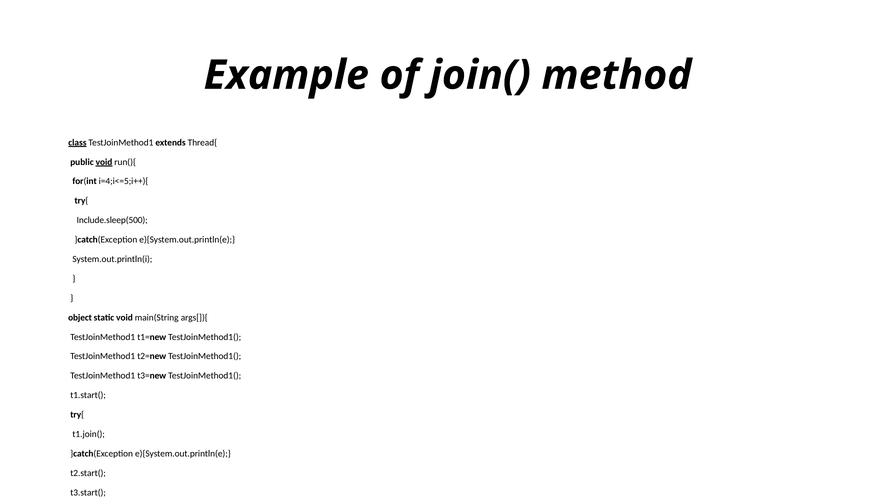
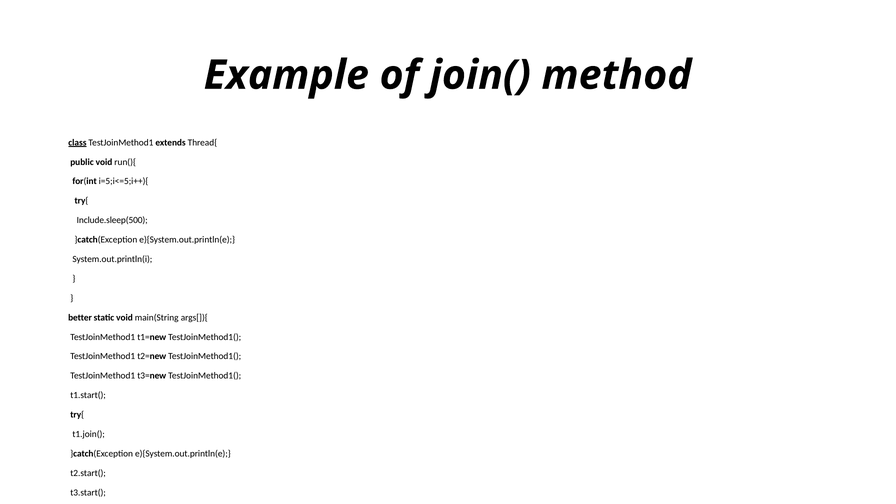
void underline: present -> none (104, 162)
i=4;i<=5;i++){: i=4;i<=5;i++){ -> i=5;i<=5;i++){ (124, 181)
object: object -> better (80, 318)
